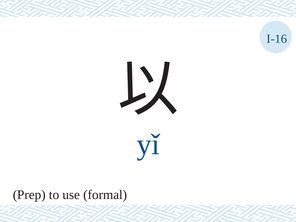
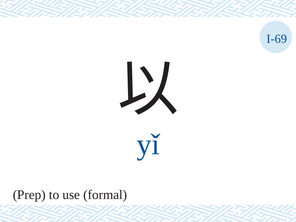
I-16: I-16 -> I-69 (277, 39)
